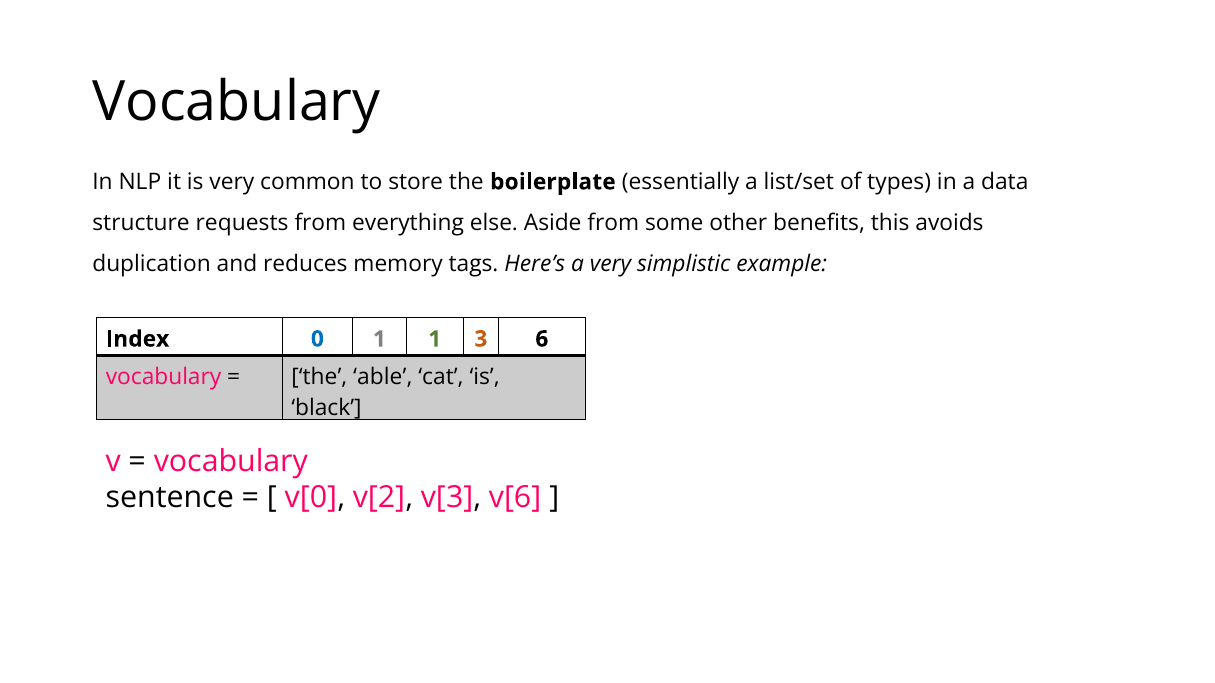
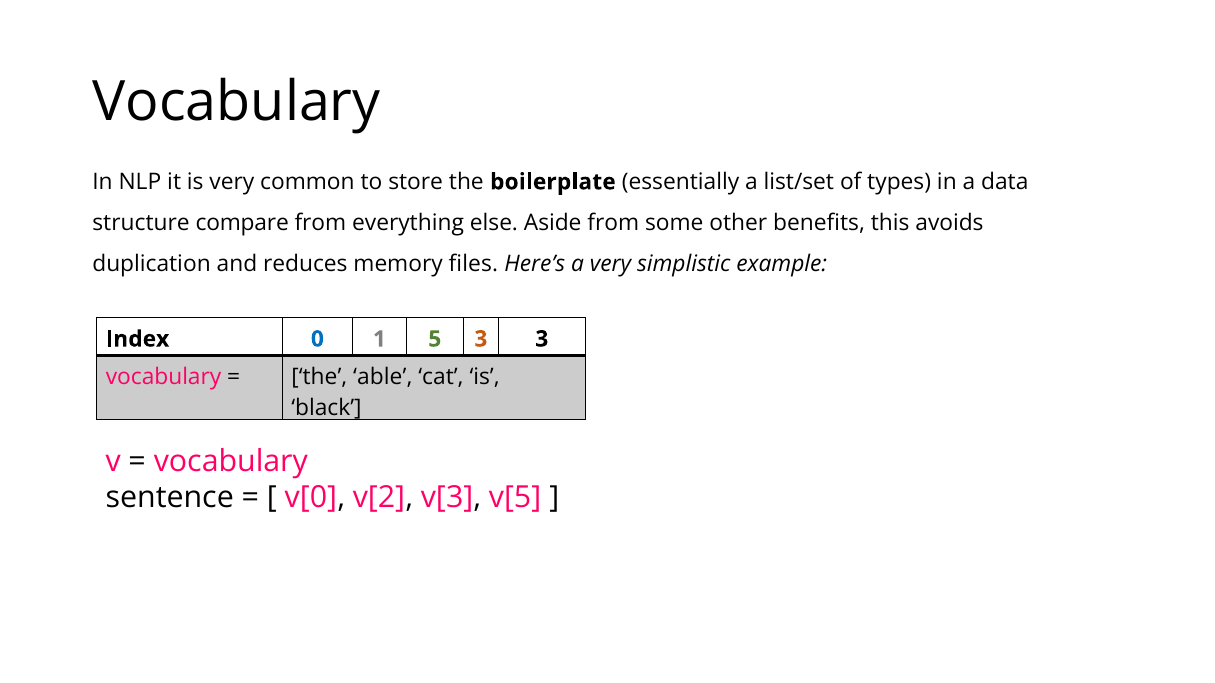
requests: requests -> compare (242, 223)
tags: tags -> files (473, 264)
1 1: 1 -> 5 (435, 339)
3 6: 6 -> 3 (542, 339)
v[6: v[6 -> v[5 (515, 498)
